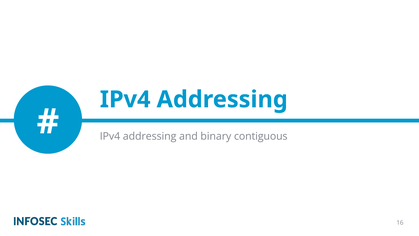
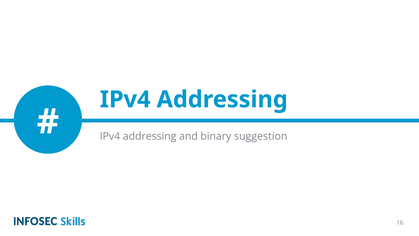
contiguous: contiguous -> suggestion (261, 136)
